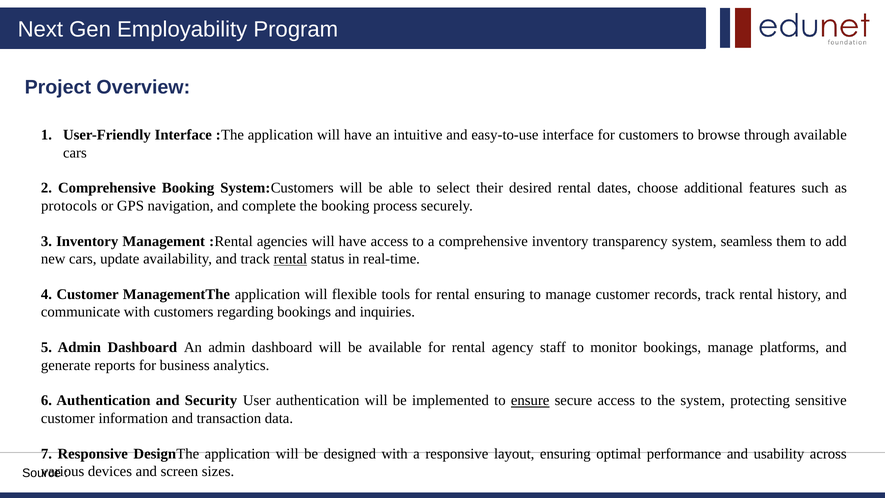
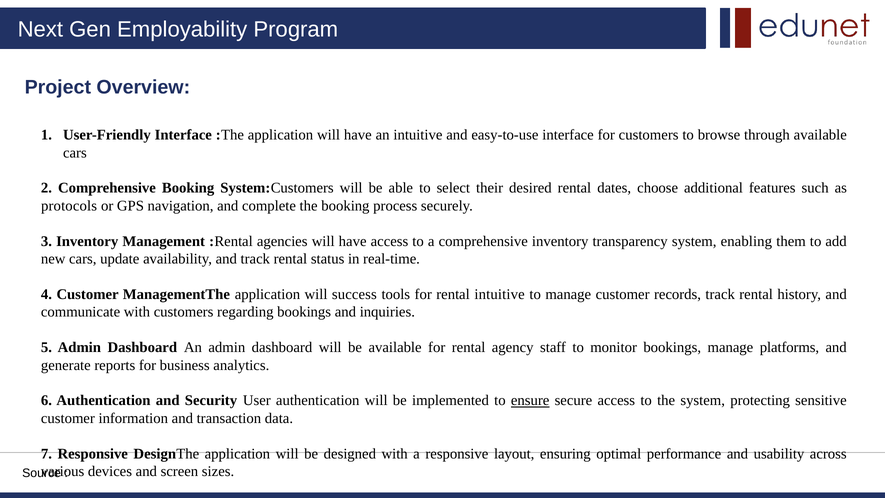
seamless: seamless -> enabling (746, 241)
rental underline: present -> none (290, 259)
flexible: flexible -> success (354, 294)
rental ensuring: ensuring -> intuitive (500, 294)
